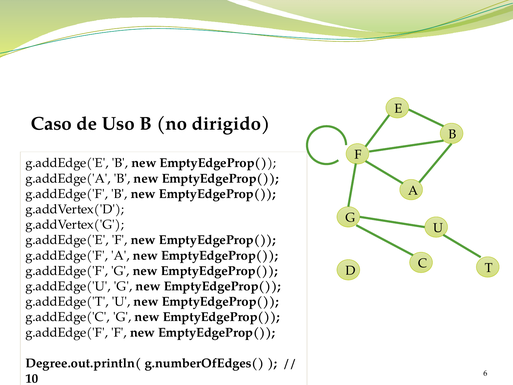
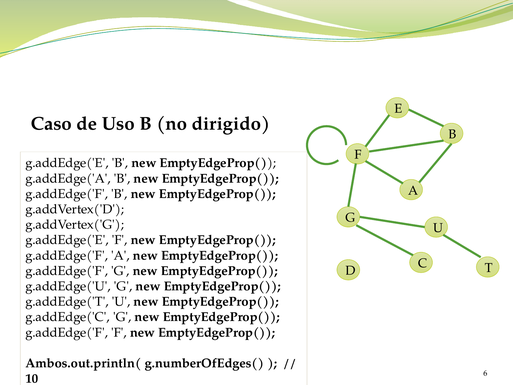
Degree.out.println(: Degree.out.println( -> Ambos.out.println( (83, 363)
